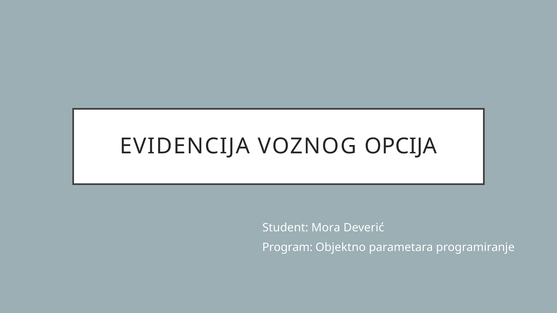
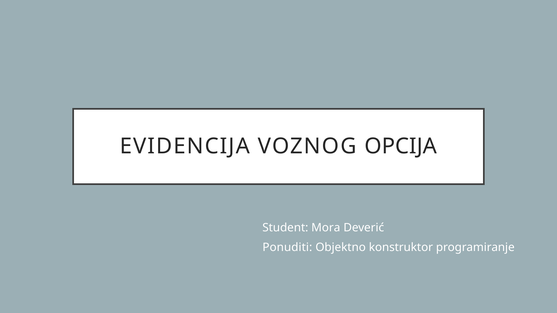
Program: Program -> Ponuditi (287, 248)
parametara: parametara -> konstruktor (401, 248)
